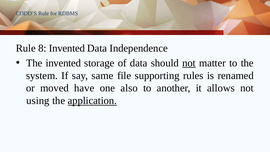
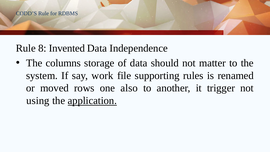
The invented: invented -> columns (63, 63)
not underline: present -> none (189, 63)
same: same -> work (102, 75)
have: have -> rows (84, 88)
allows: allows -> trigger (221, 88)
